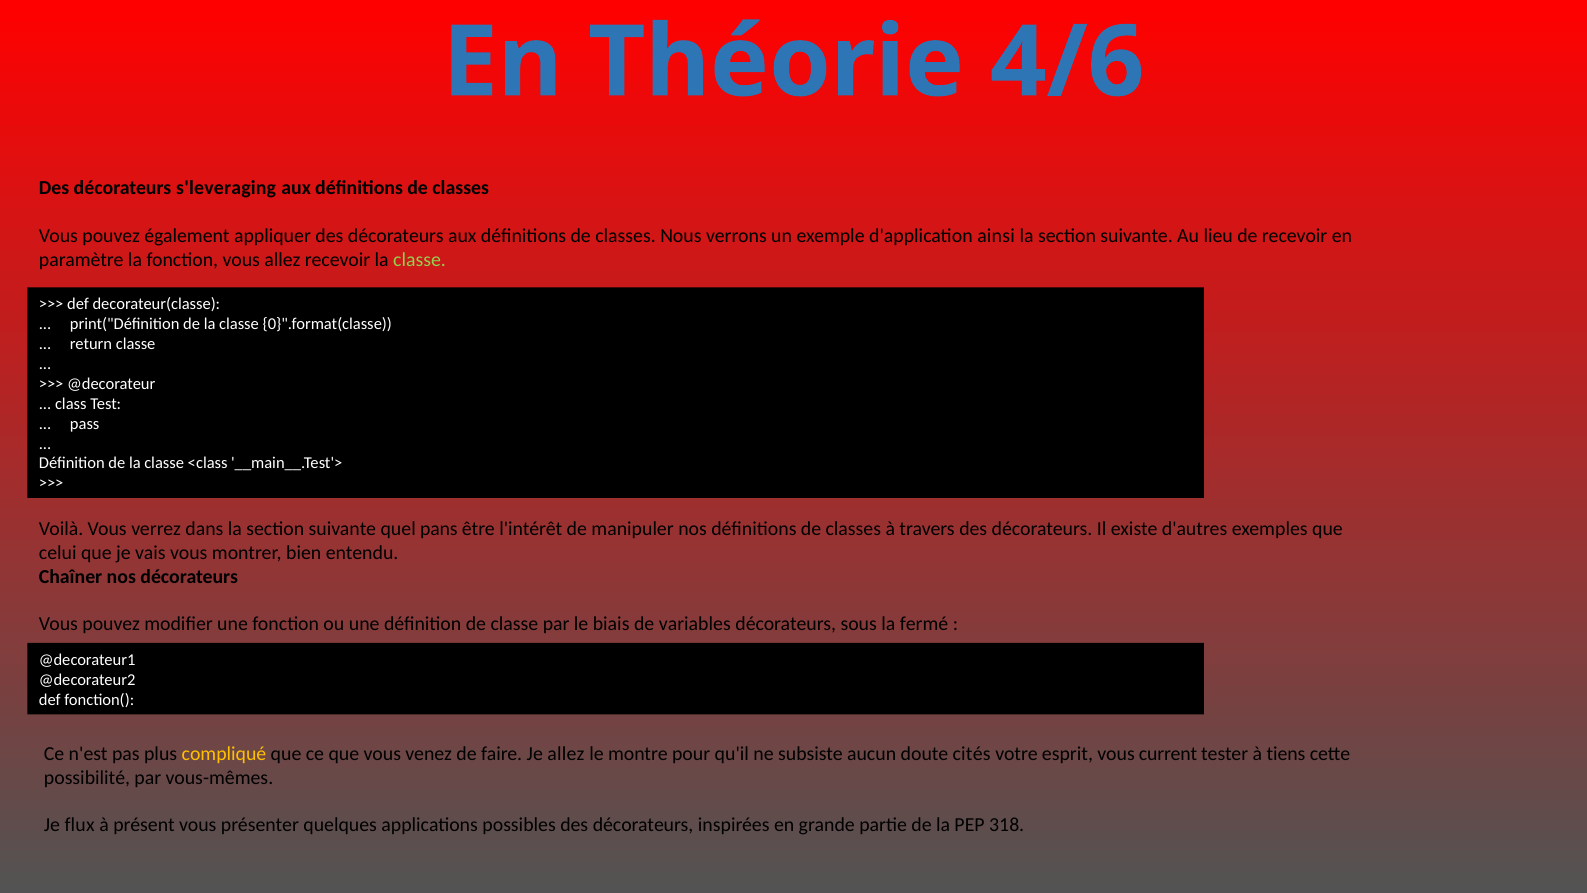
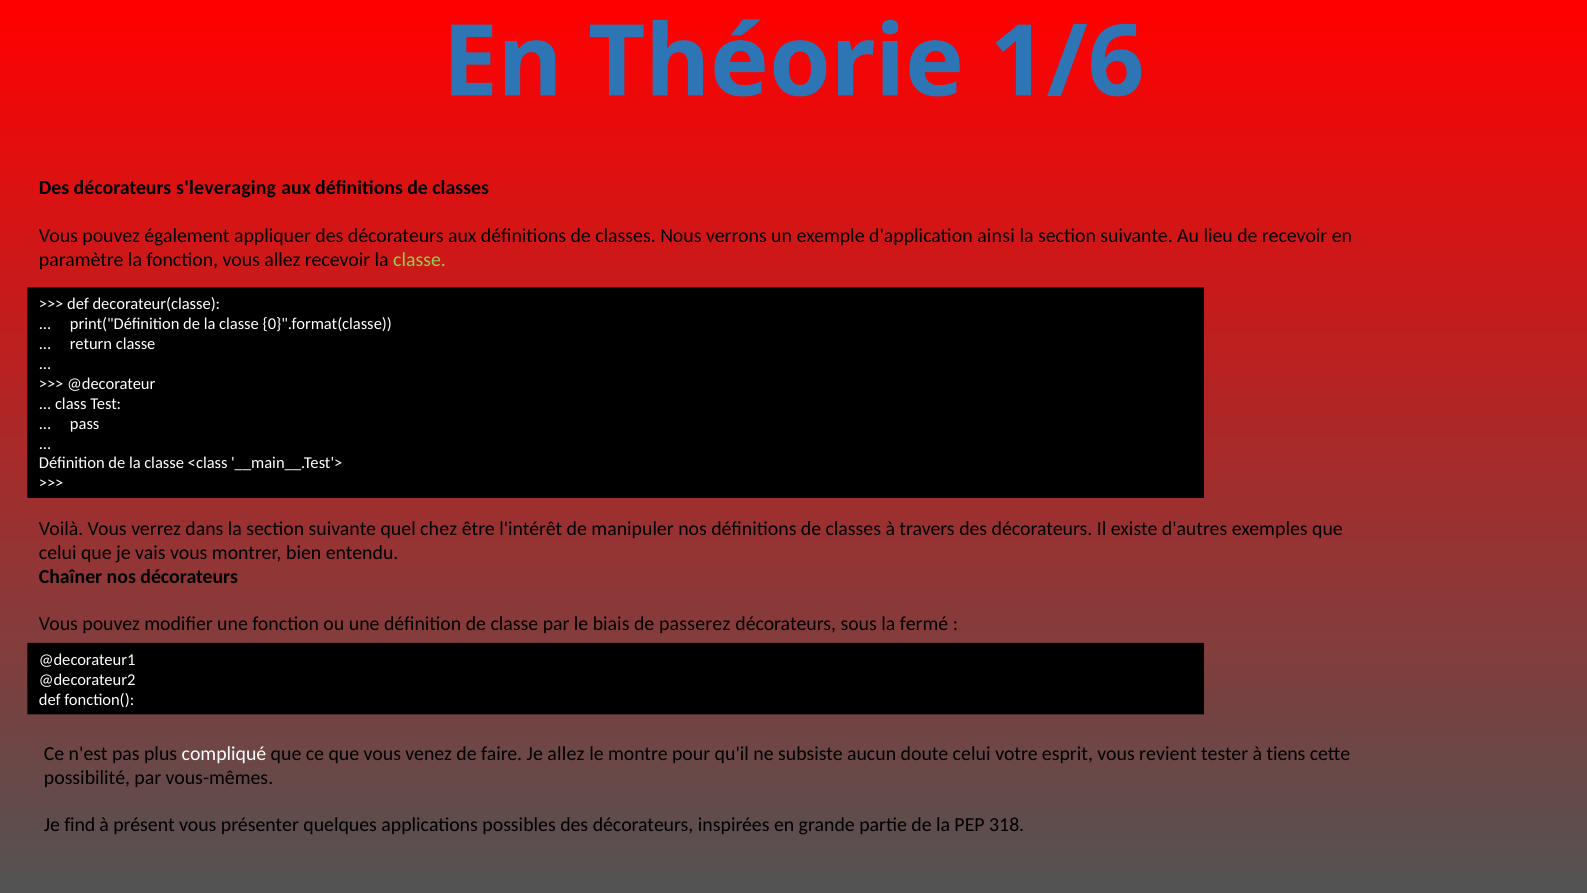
4/6: 4/6 -> 1/6 (1067, 63)
pans: pans -> chez (439, 529)
variables: variables -> passerez (695, 624)
compliqué colour: yellow -> white (224, 754)
doute cités: cités -> celui (972, 754)
current: current -> revient (1168, 754)
flux: flux -> find (80, 825)
